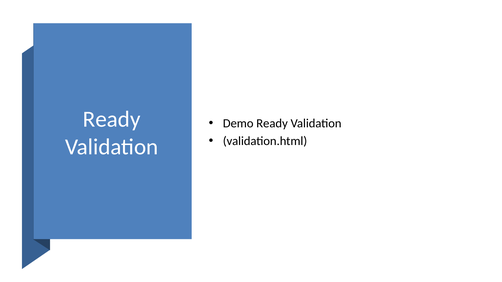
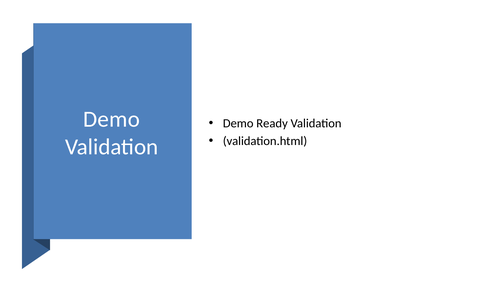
Ready: Ready -> Demo (112, 119)
